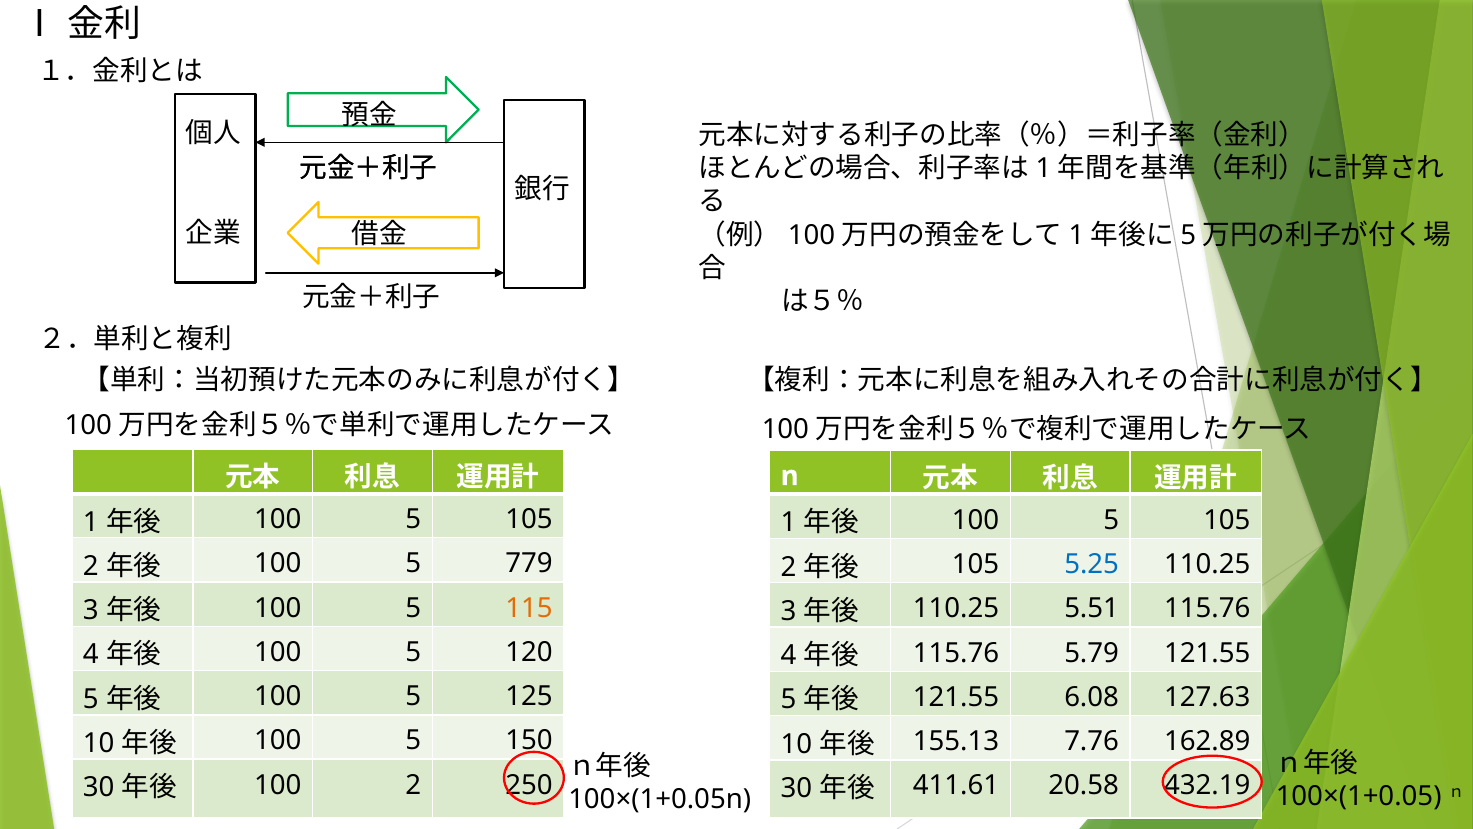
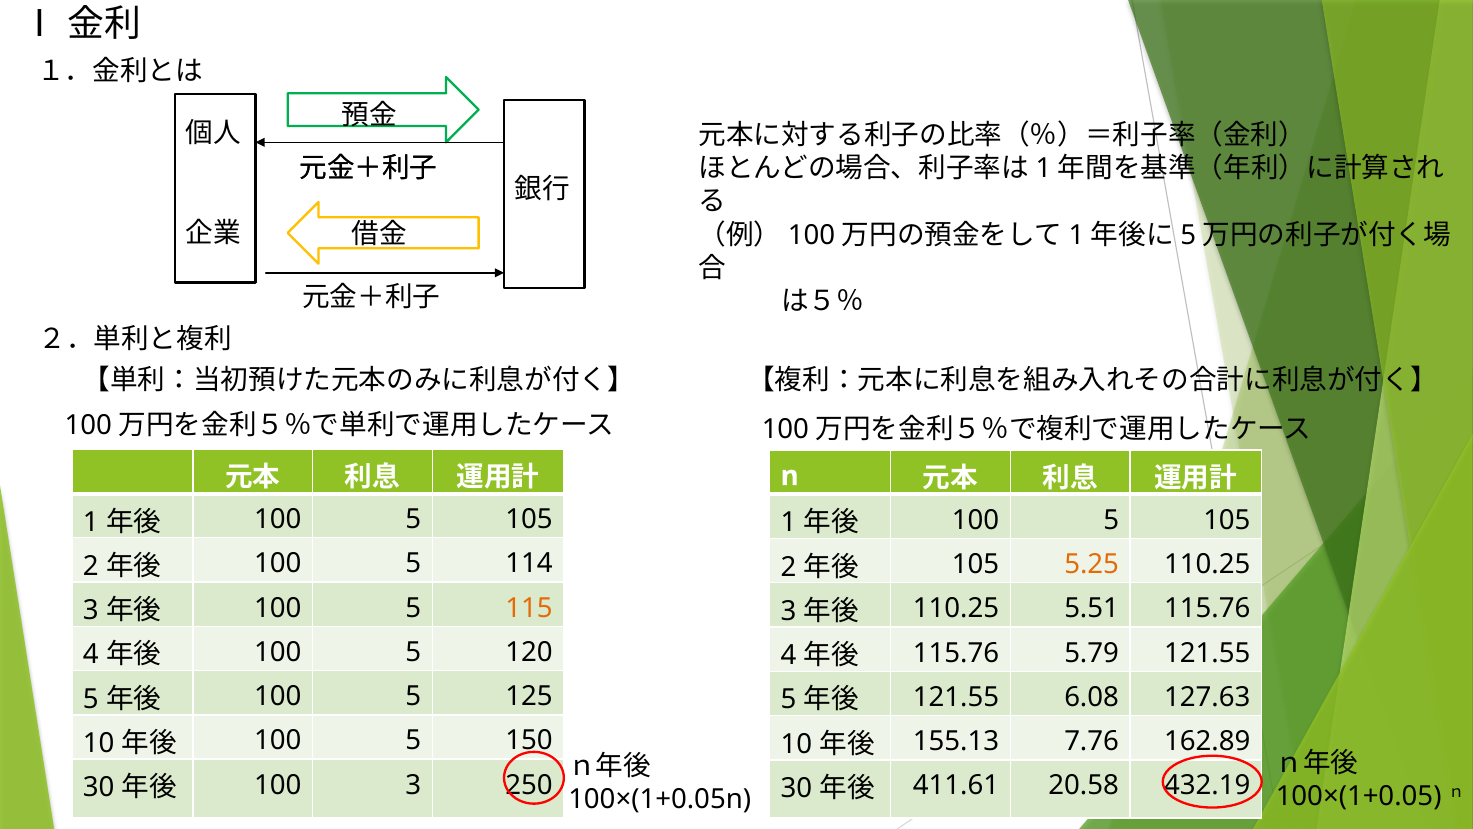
779: 779 -> 114 (529, 563)
5.25 colour: blue -> orange (1092, 564)
100 2: 2 -> 3 (413, 785)
